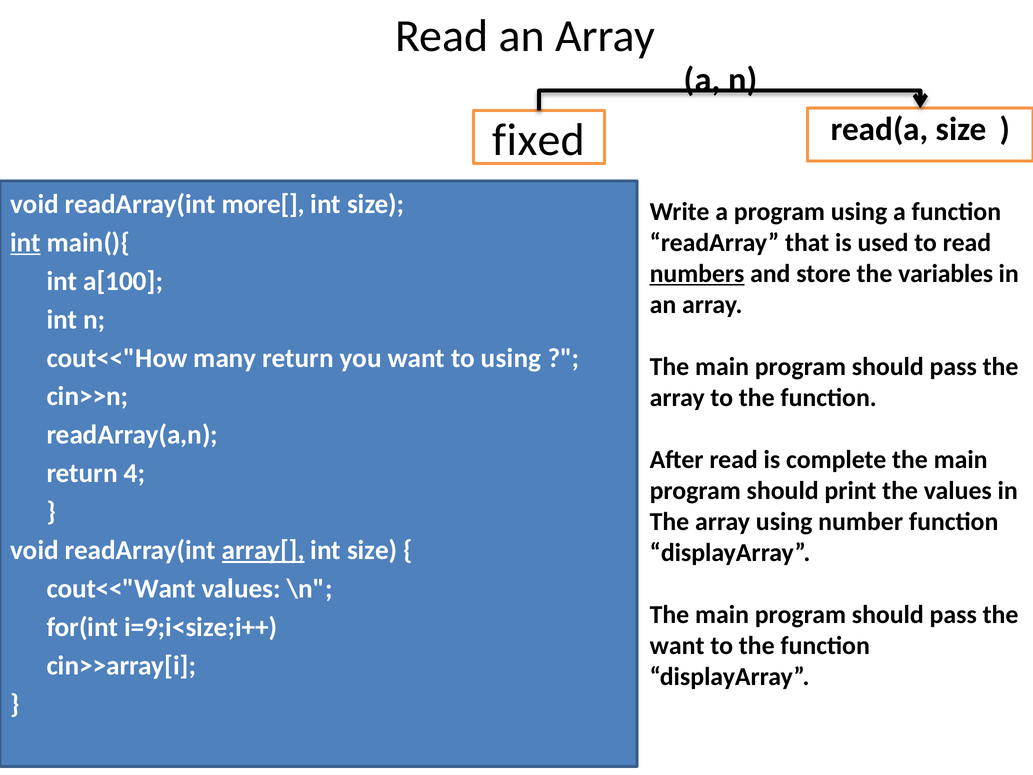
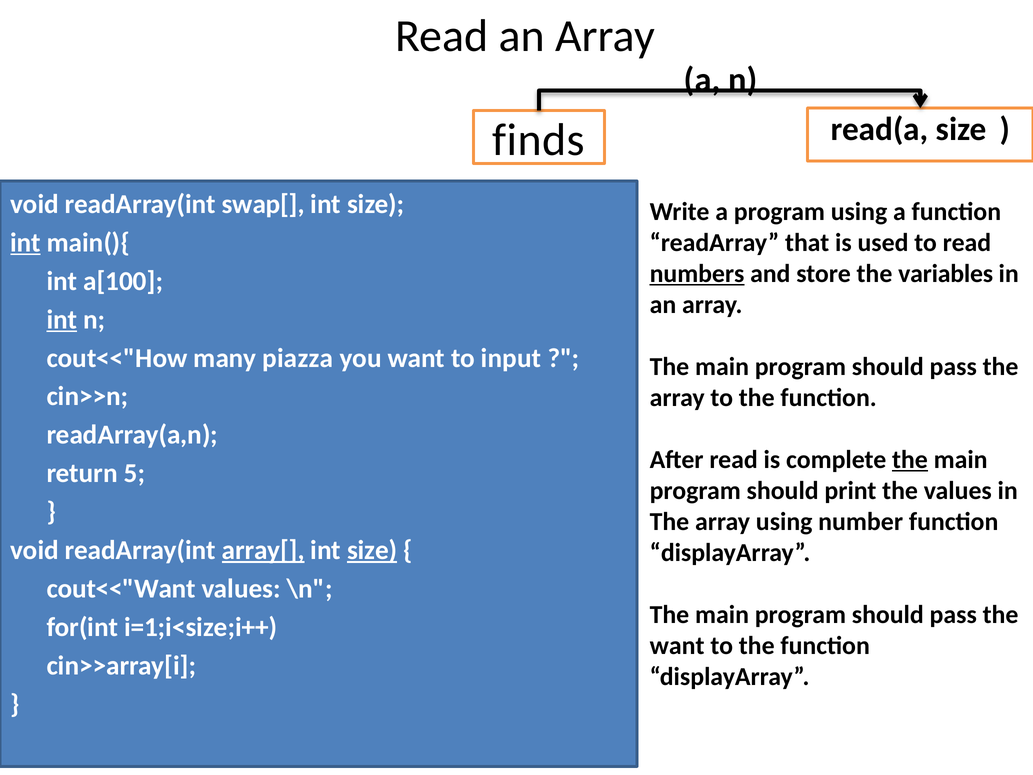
fixed: fixed -> finds (539, 140)
more[: more[ -> swap[ (263, 204)
int underline: none -> present (62, 319)
many return: return -> piazza (298, 358)
to using: using -> input (511, 358)
the underline: none -> present (910, 460)
4: 4 -> 5 (135, 473)
size underline: none -> present (372, 550)
i=9;i<size;i++: i=9;i<size;i++ -> i=1;i<size;i++ (201, 627)
